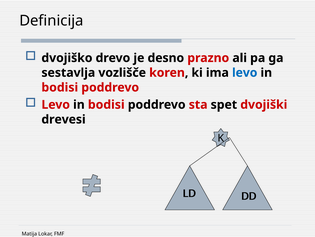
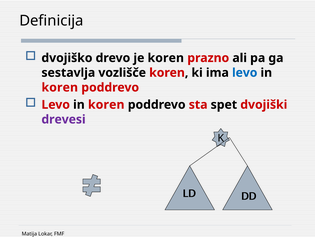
je desno: desno -> koren (166, 58)
bodisi: bodisi -> koren (60, 87)
bodisi: bodisi -> koren (106, 104)
drevesi colour: black -> purple (64, 119)
